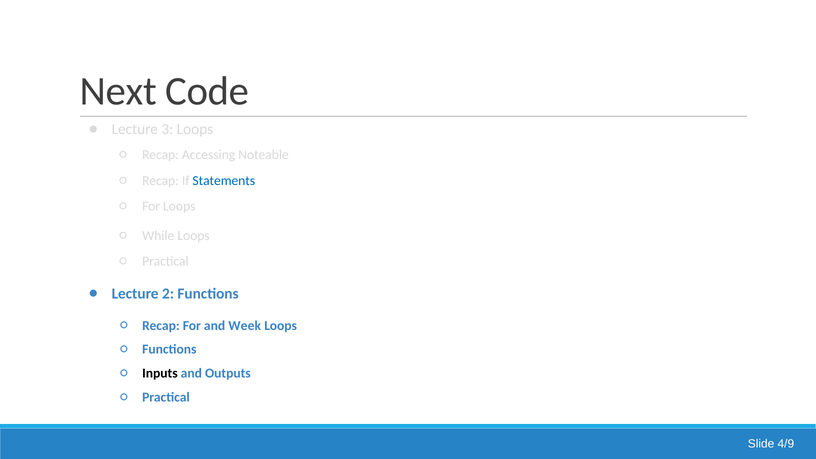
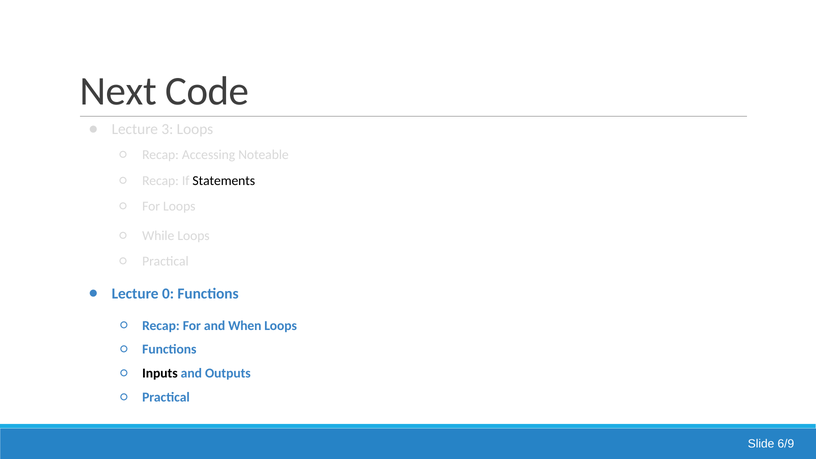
Statements colour: blue -> black (224, 181)
2: 2 -> 0 (168, 293)
Week: Week -> When (245, 326)
4/9: 4/9 -> 6/9 (786, 444)
